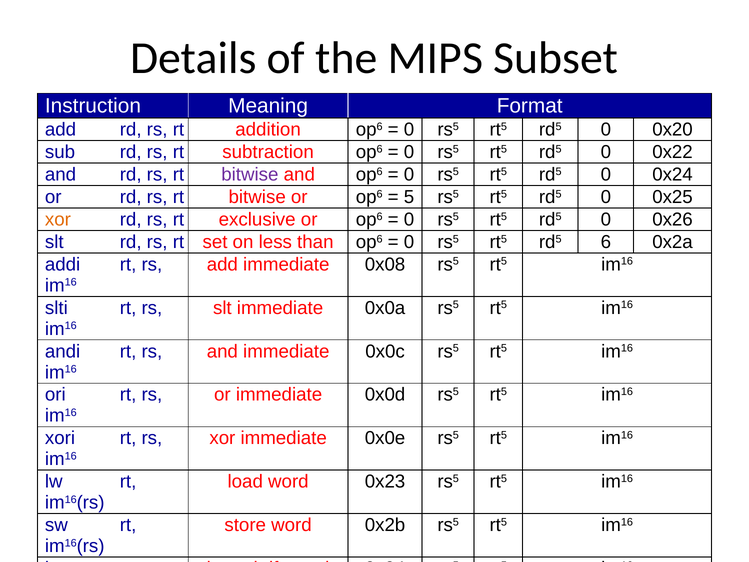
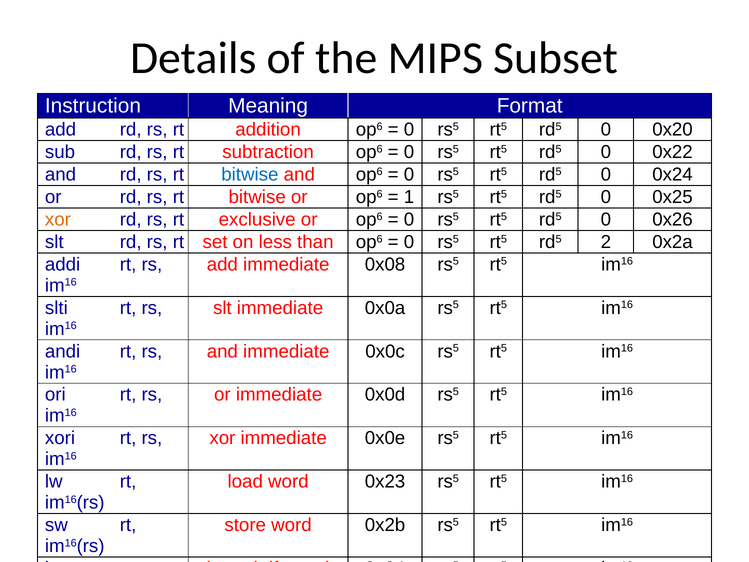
bitwise colour: purple -> blue (250, 174)
5: 5 -> 1 (409, 197)
6: 6 -> 2 (606, 242)
